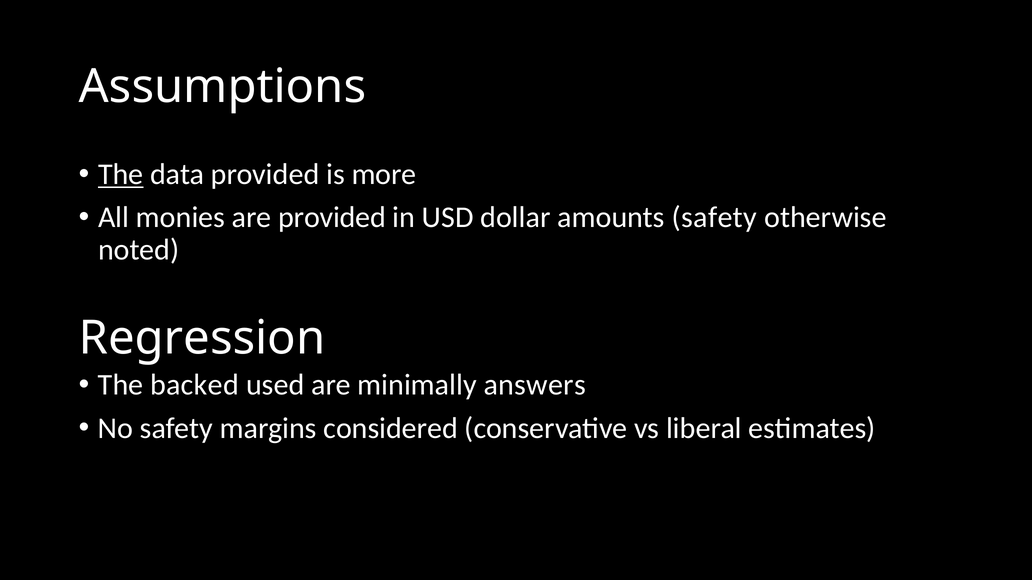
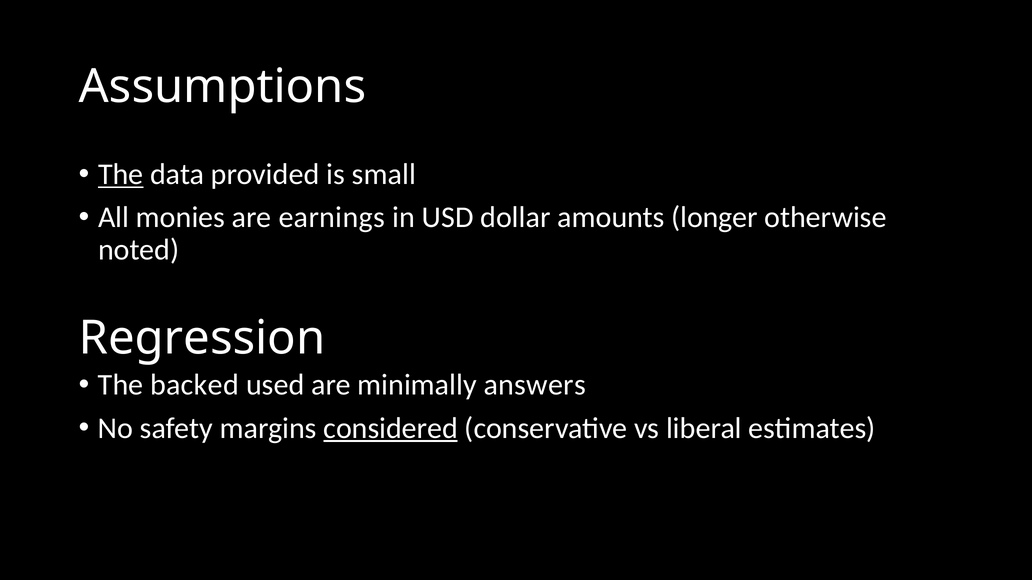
more: more -> small (384, 174)
are provided: provided -> earnings (332, 218)
amounts safety: safety -> longer (715, 218)
considered underline: none -> present (391, 428)
